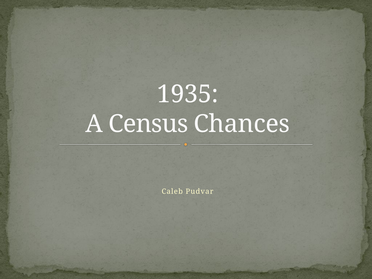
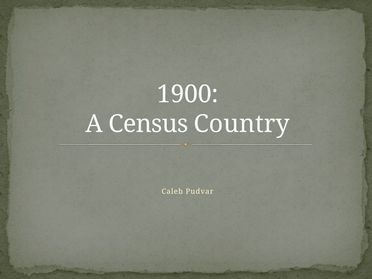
1935: 1935 -> 1900 (188, 94)
Chances: Chances -> Country (242, 124)
